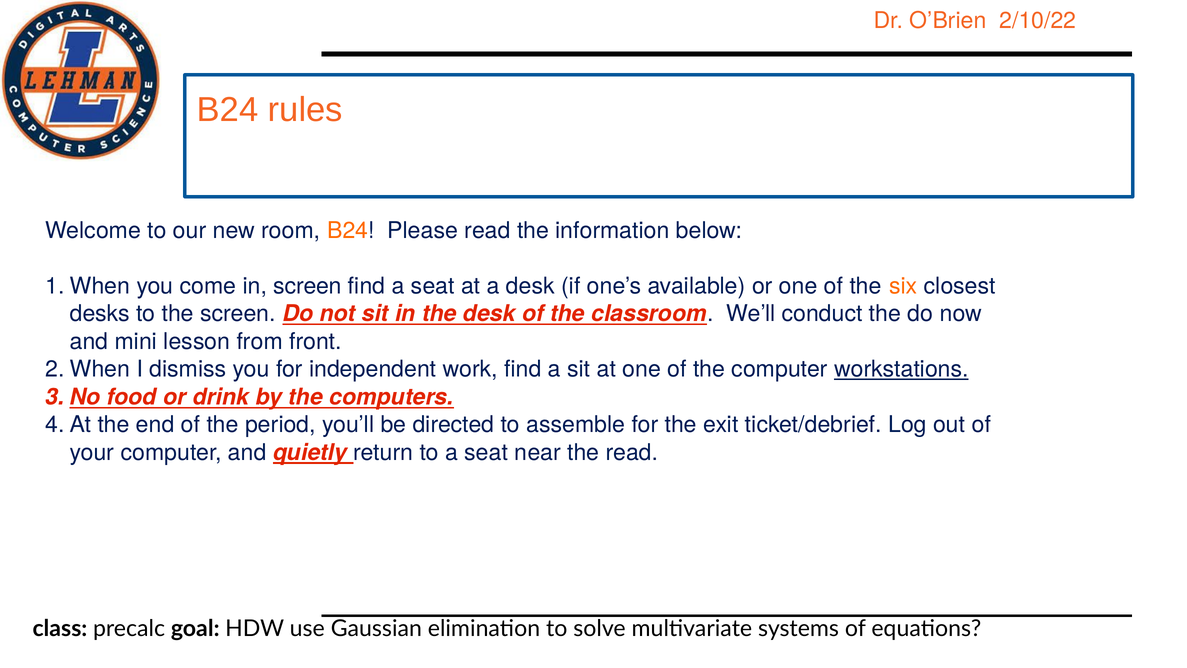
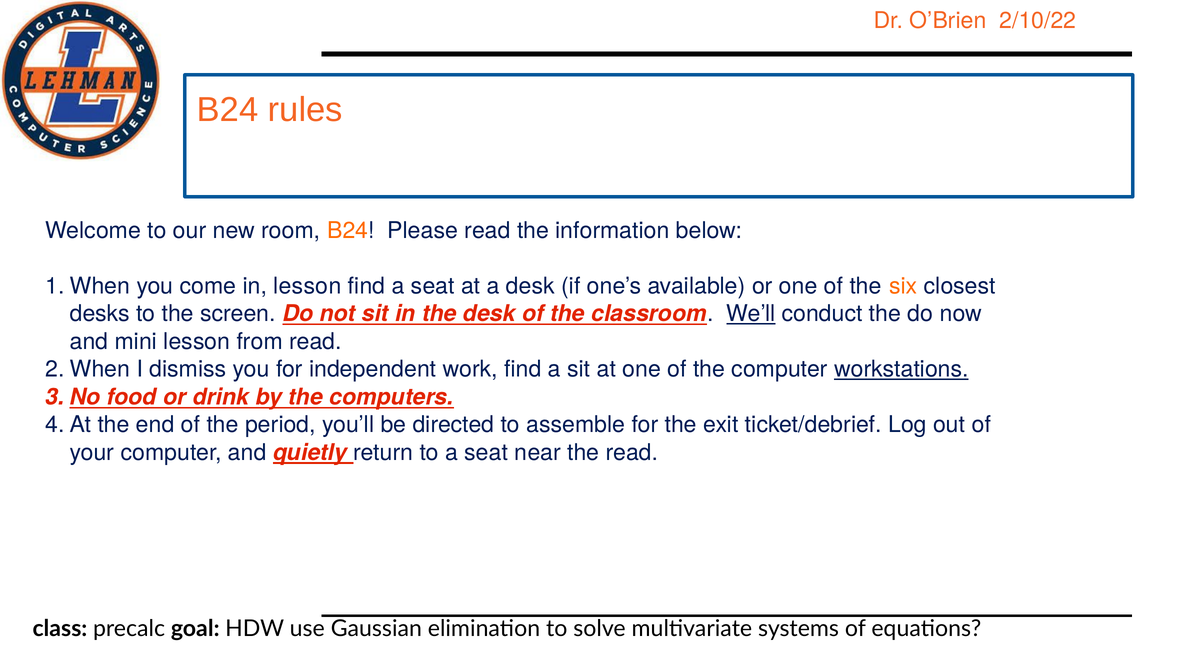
in screen: screen -> lesson (307, 286)
We’ll underline: none -> present (751, 314)
from front: front -> read (315, 341)
